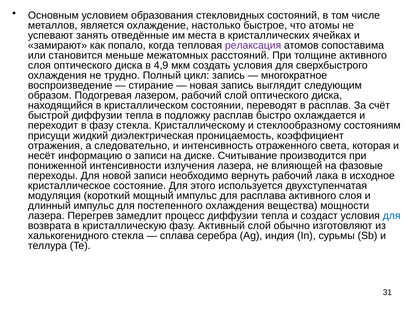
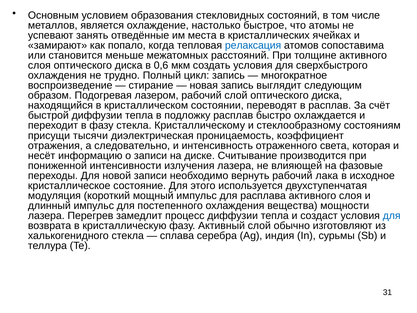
релаксация colour: purple -> blue (253, 45)
4,9: 4,9 -> 0,6 (161, 65)
жидкий: жидкий -> тысячи (90, 135)
